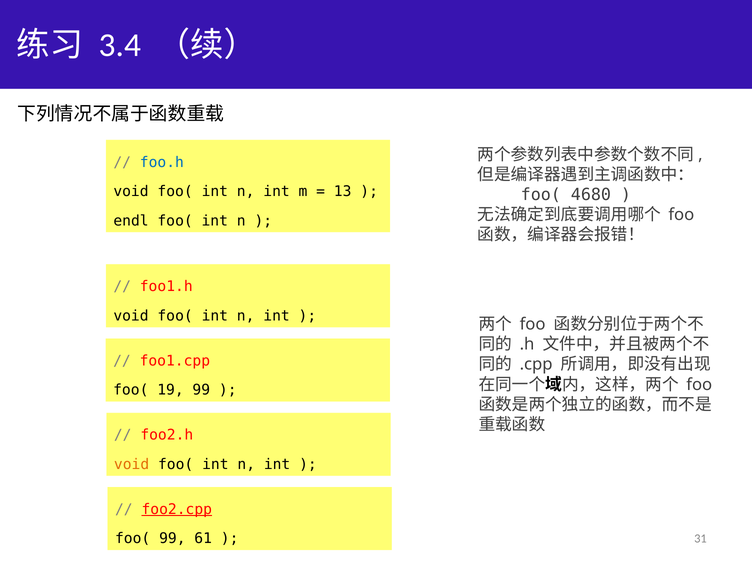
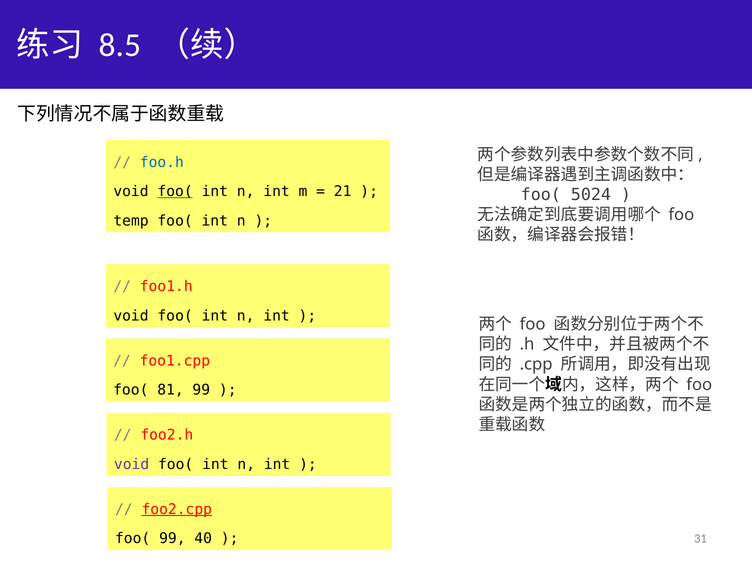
3.4: 3.4 -> 8.5 (120, 45)
foo( underline: none -> present (175, 191)
13: 13 -> 21 (343, 191)
4680: 4680 -> 5024 (591, 195)
endl: endl -> temp (131, 221)
19: 19 -> 81 (171, 390)
void colour: orange -> purple (132, 464)
61: 61 -> 40 (203, 539)
